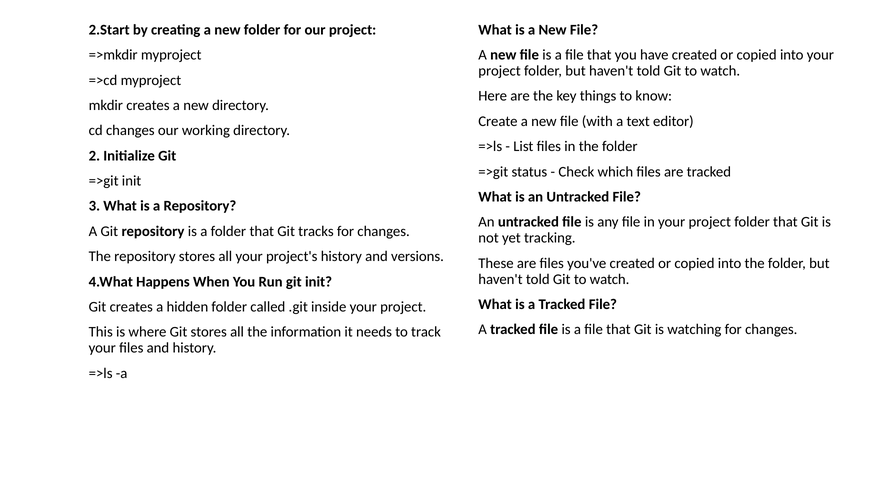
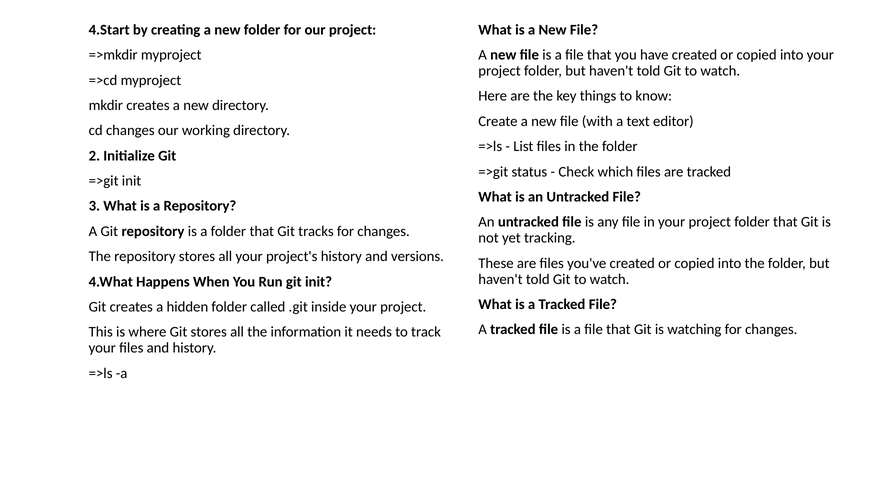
2.Start: 2.Start -> 4.Start (109, 30)
